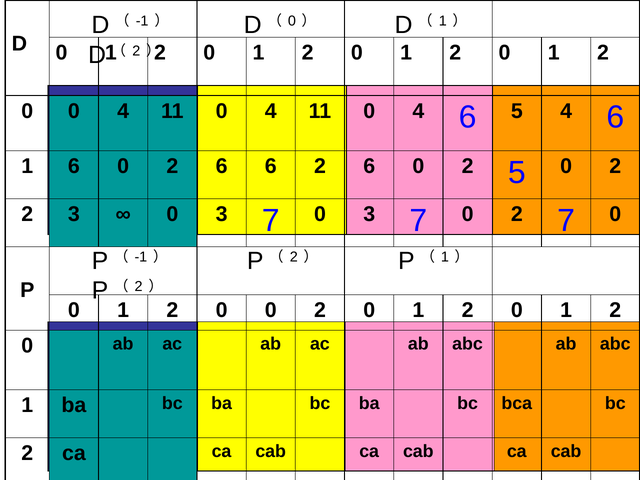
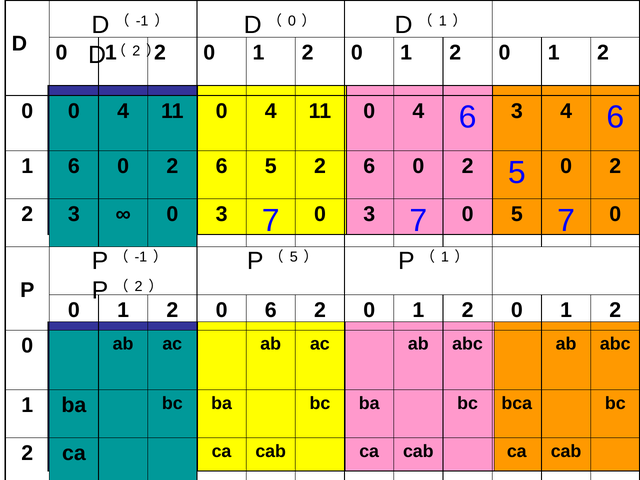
6 5: 5 -> 3 (517, 111)
6 6: 6 -> 5 (271, 166)
7 0 2: 2 -> 5 (517, 214)
2: 2 -> 5 (294, 257)
0: 0 -> 6 (271, 310)
